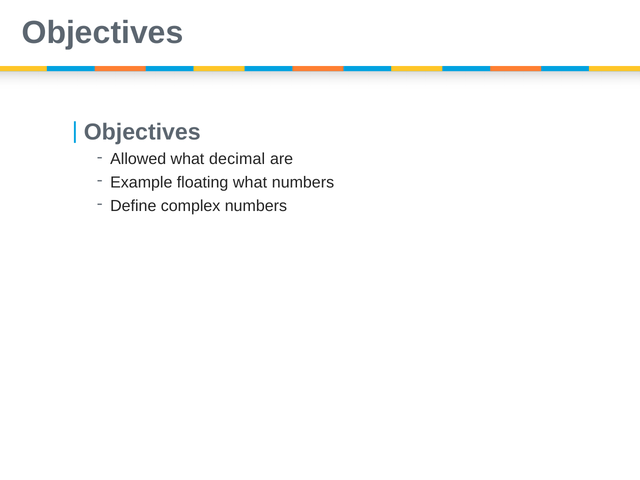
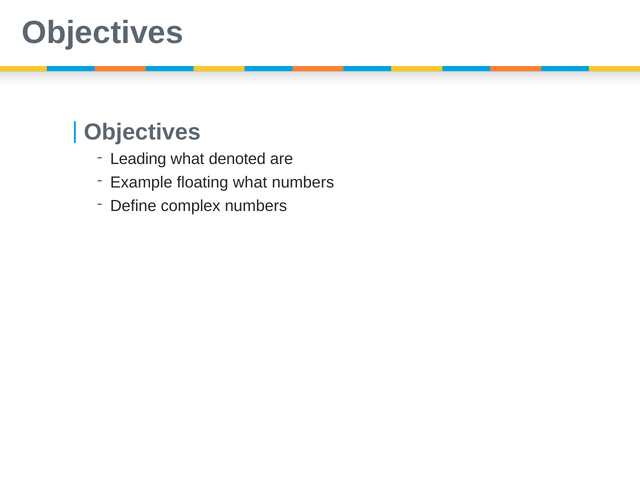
Allowed: Allowed -> Leading (138, 159)
decimal: decimal -> denoted (237, 159)
